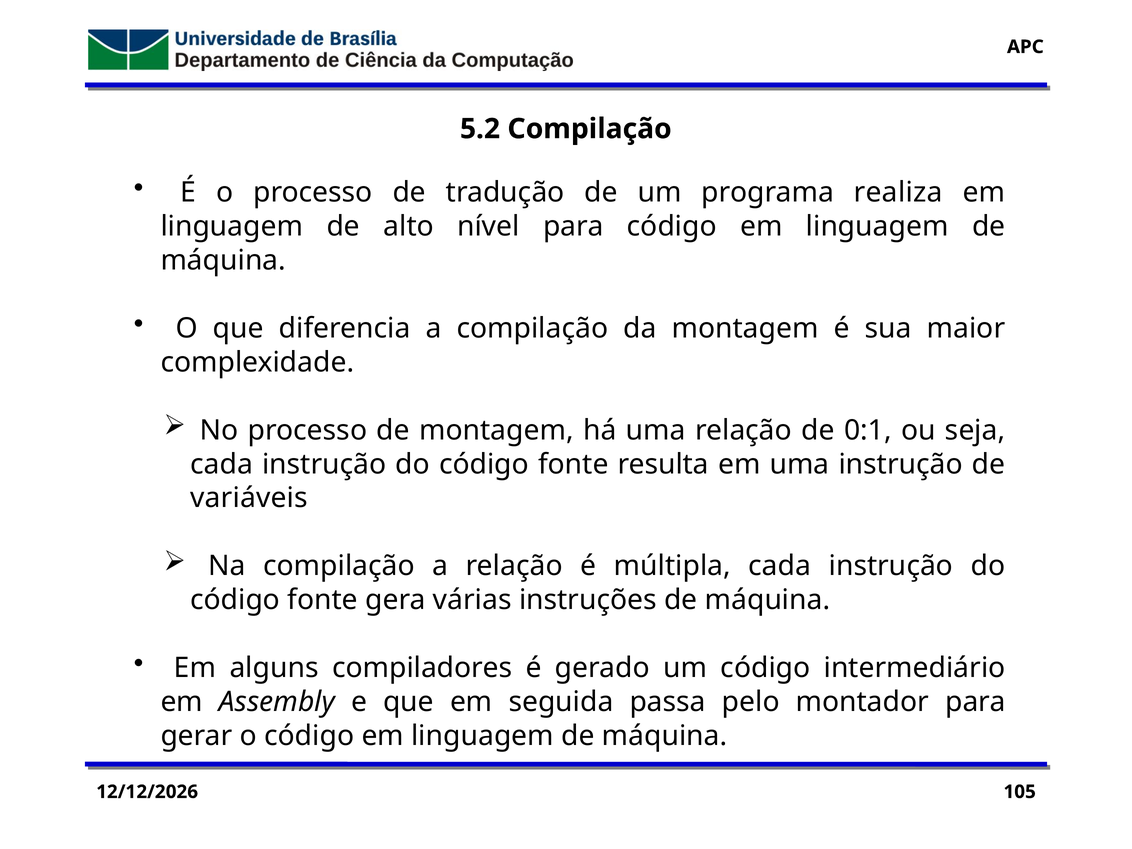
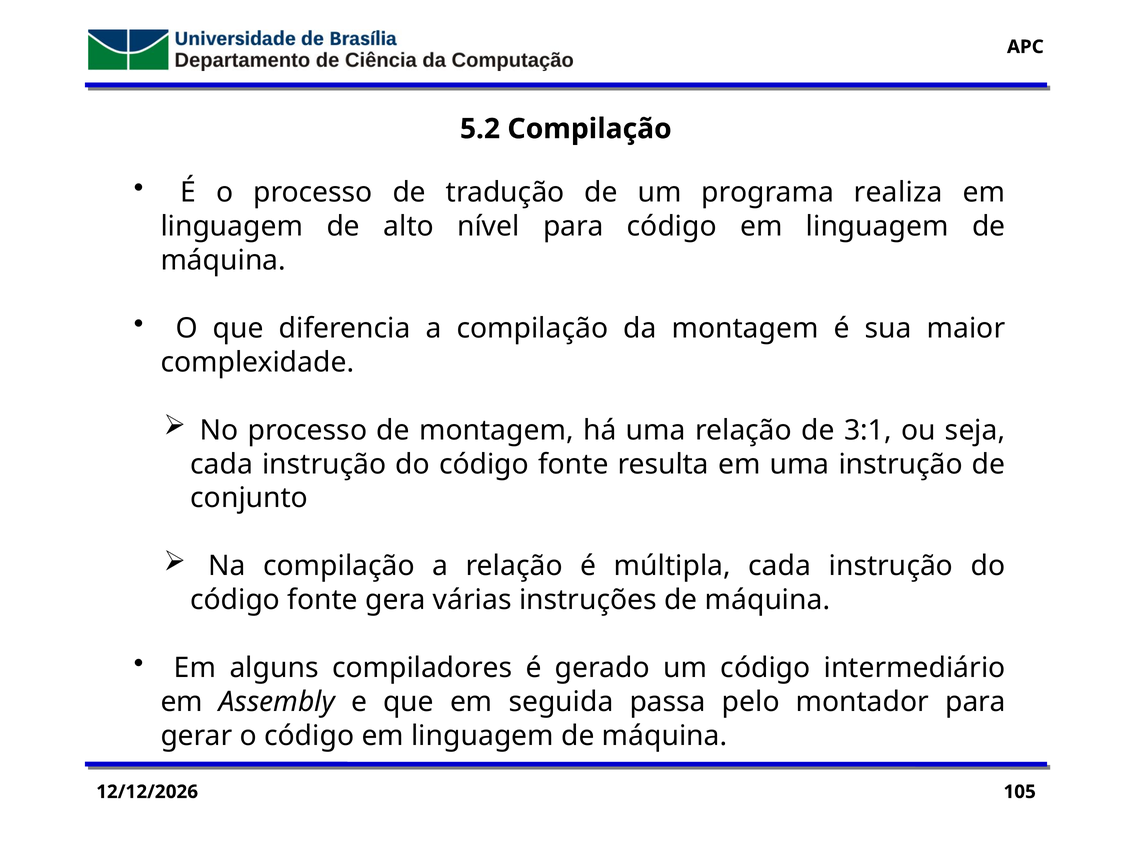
0:1: 0:1 -> 3:1 (868, 430)
variáveis: variáveis -> conjunto (249, 498)
